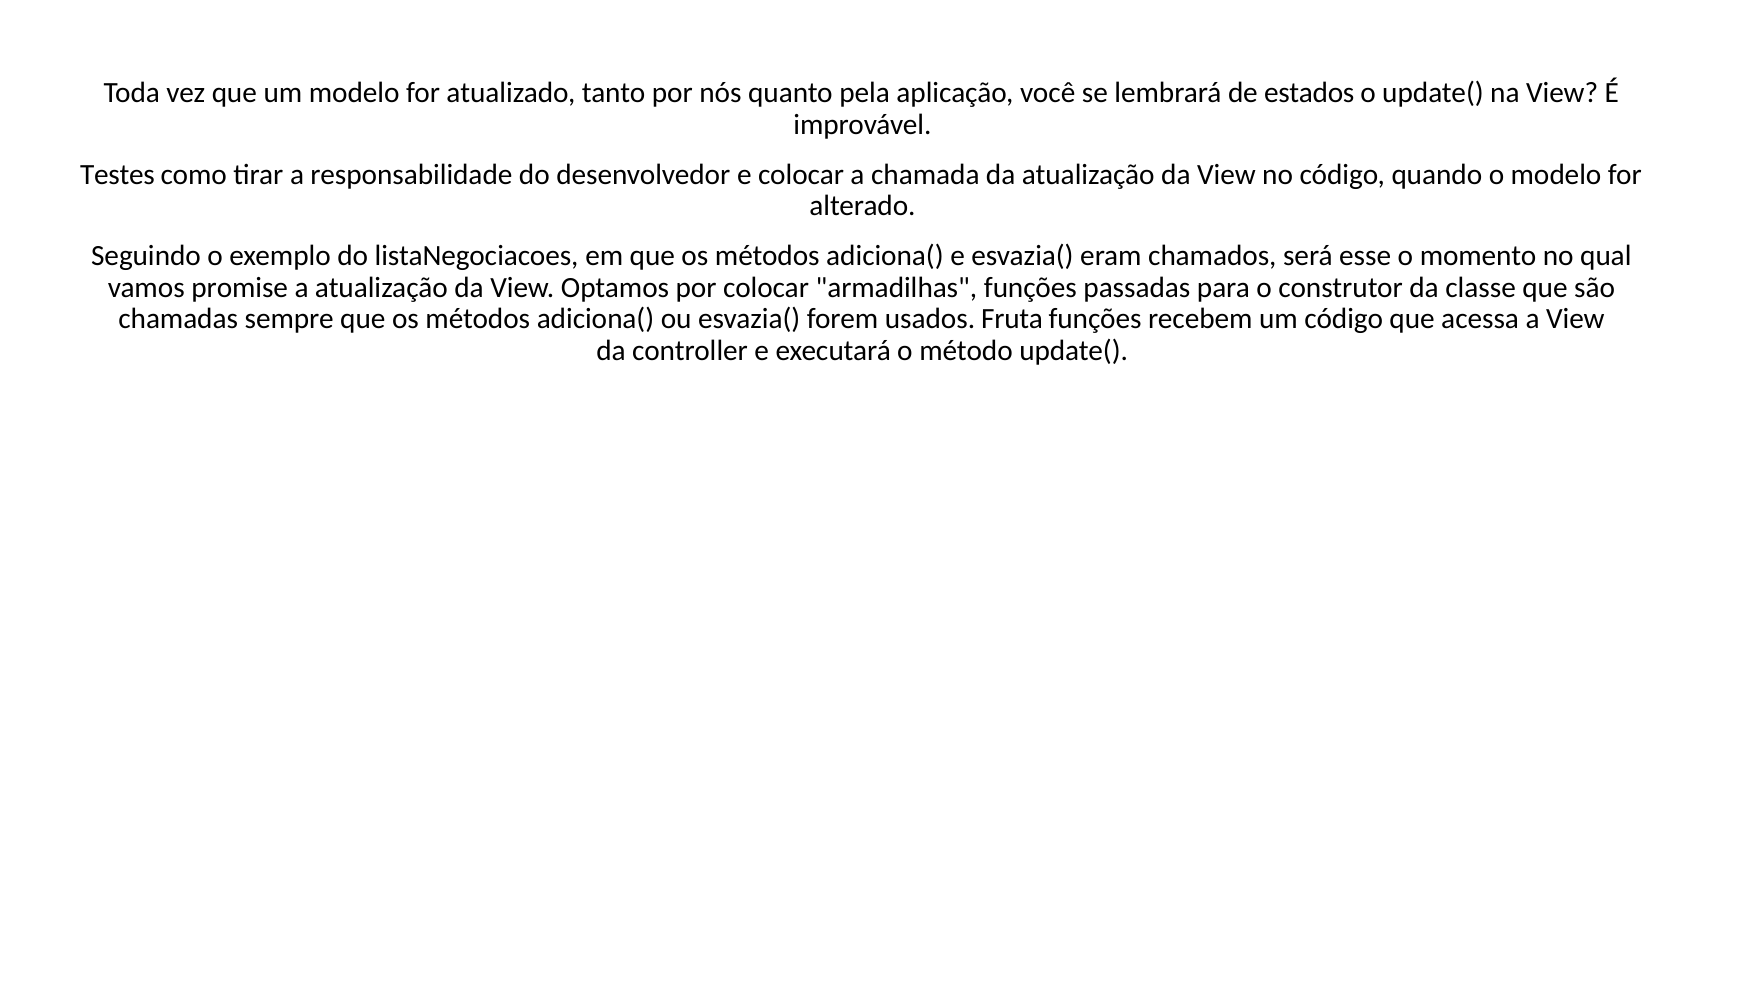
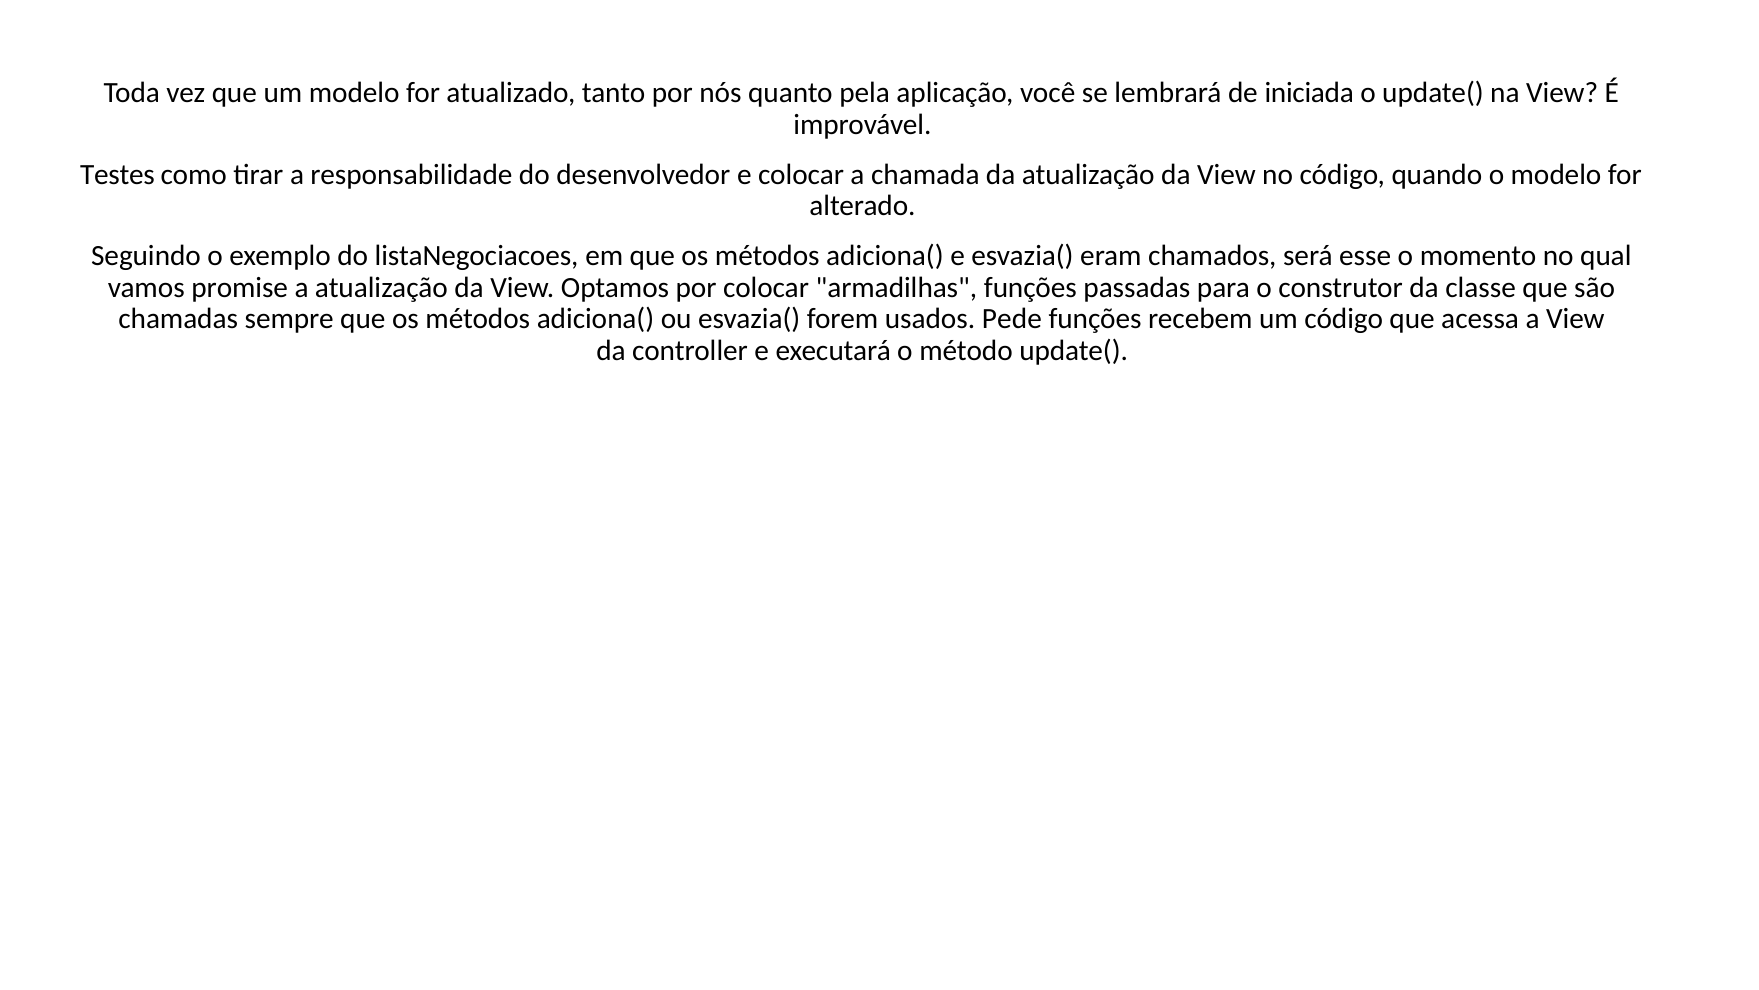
estados: estados -> iniciada (1309, 93)
Fruta: Fruta -> Pede (1012, 319)
